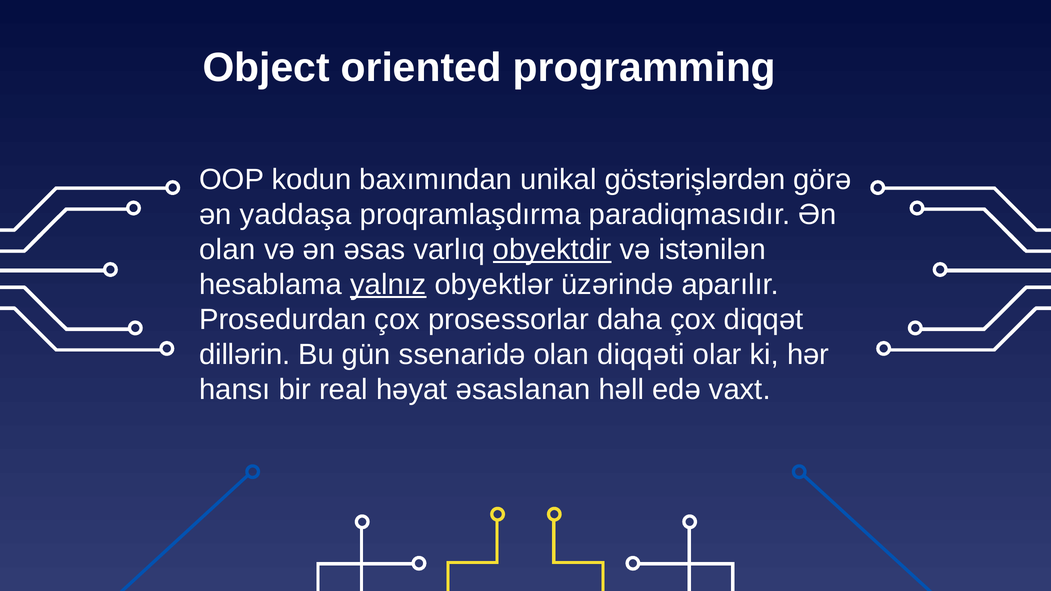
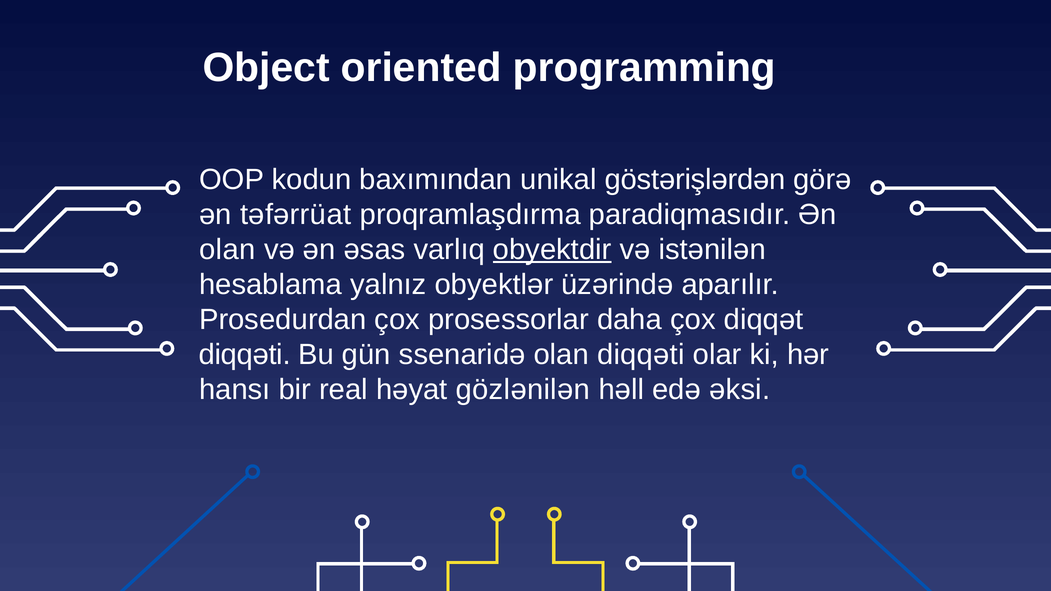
yaddaşa: yaddaşa -> təfərrüat (296, 215)
yalnız underline: present -> none (388, 285)
dillərin: dillərin -> diqqəti (245, 355)
əsaslanan: əsaslanan -> gözlənilən (523, 390)
vaxt: vaxt -> əksi (740, 390)
